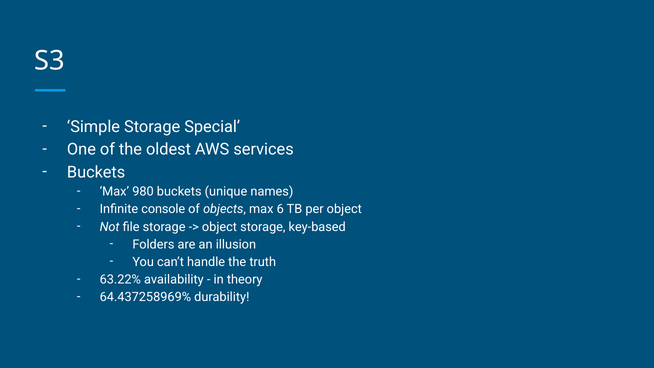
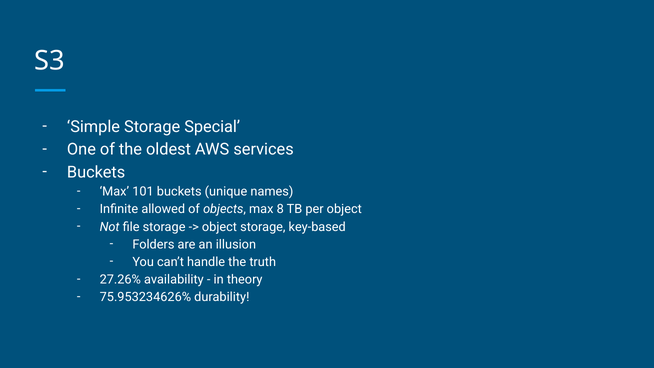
980: 980 -> 101 (143, 192)
console: console -> allowed (163, 209)
6: 6 -> 8 (280, 209)
63.22%: 63.22% -> 27.26% (120, 280)
64.437258969%: 64.437258969% -> 75.953234626% (145, 297)
